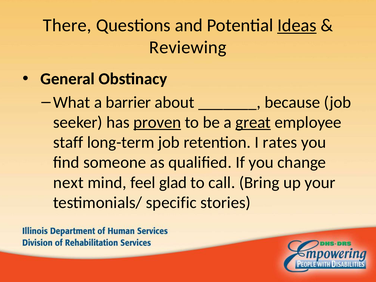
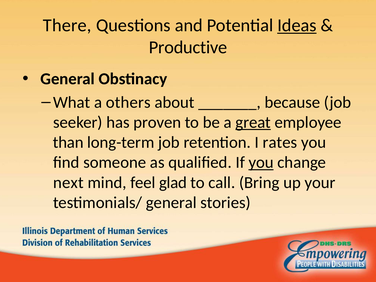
Reviewing: Reviewing -> Productive (188, 47)
barrier: barrier -> others (128, 102)
proven underline: present -> none (157, 122)
staff: staff -> than (68, 142)
you underline: none -> present (261, 162)
testimonials/ specific: specific -> general (171, 203)
